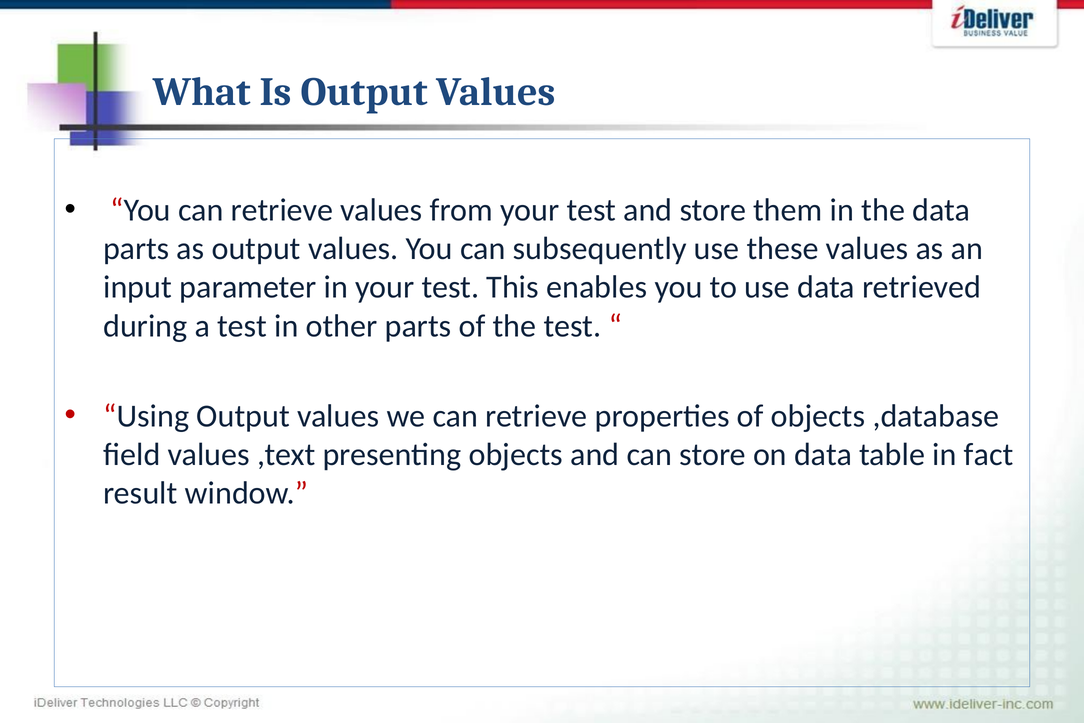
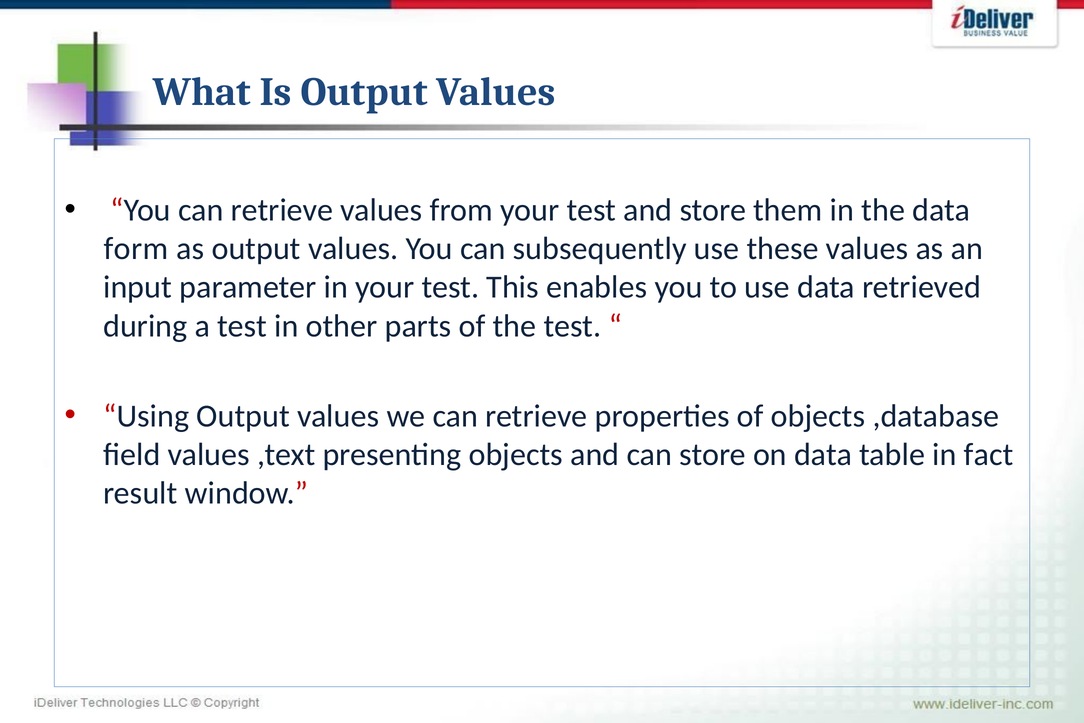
parts: parts -> form (136, 249)
